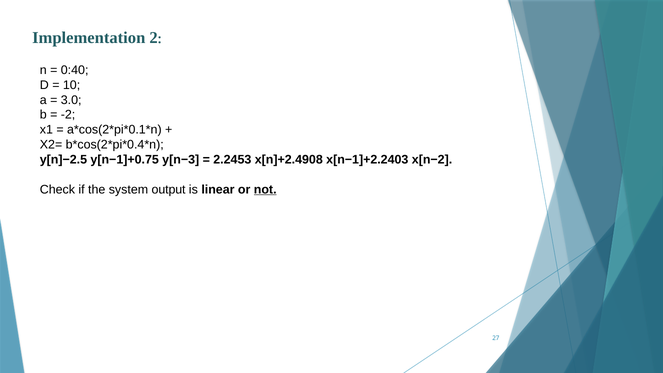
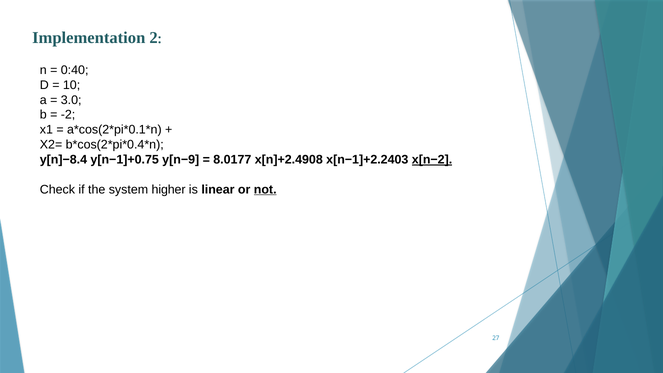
y[n]−2.5: y[n]−2.5 -> y[n]−8.4 (63, 160)
y[n−3: y[n−3 -> y[n−9 (181, 160)
2.2453: 2.2453 -> 8.0177 (232, 160)
x[n−2 underline: none -> present (432, 160)
output: output -> higher (169, 189)
